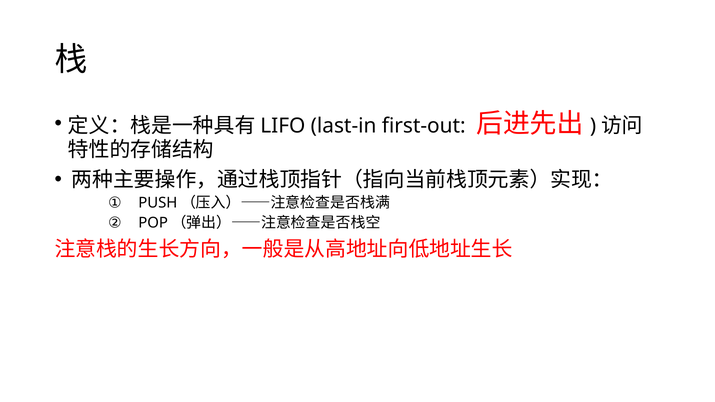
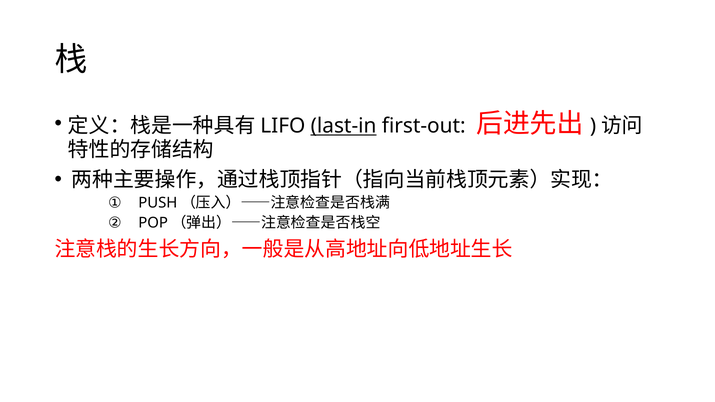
last-in underline: none -> present (344, 126)
